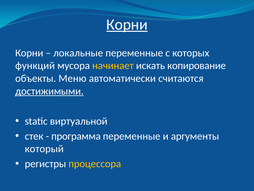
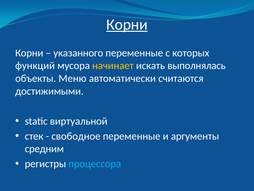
локальные: локальные -> указанного (78, 53)
копирование: копирование -> выполнялась (197, 66)
достижимыми underline: present -> none (49, 91)
программа: программа -> свободное (76, 136)
который: который -> средним (44, 148)
процессора colour: yellow -> light blue (95, 163)
